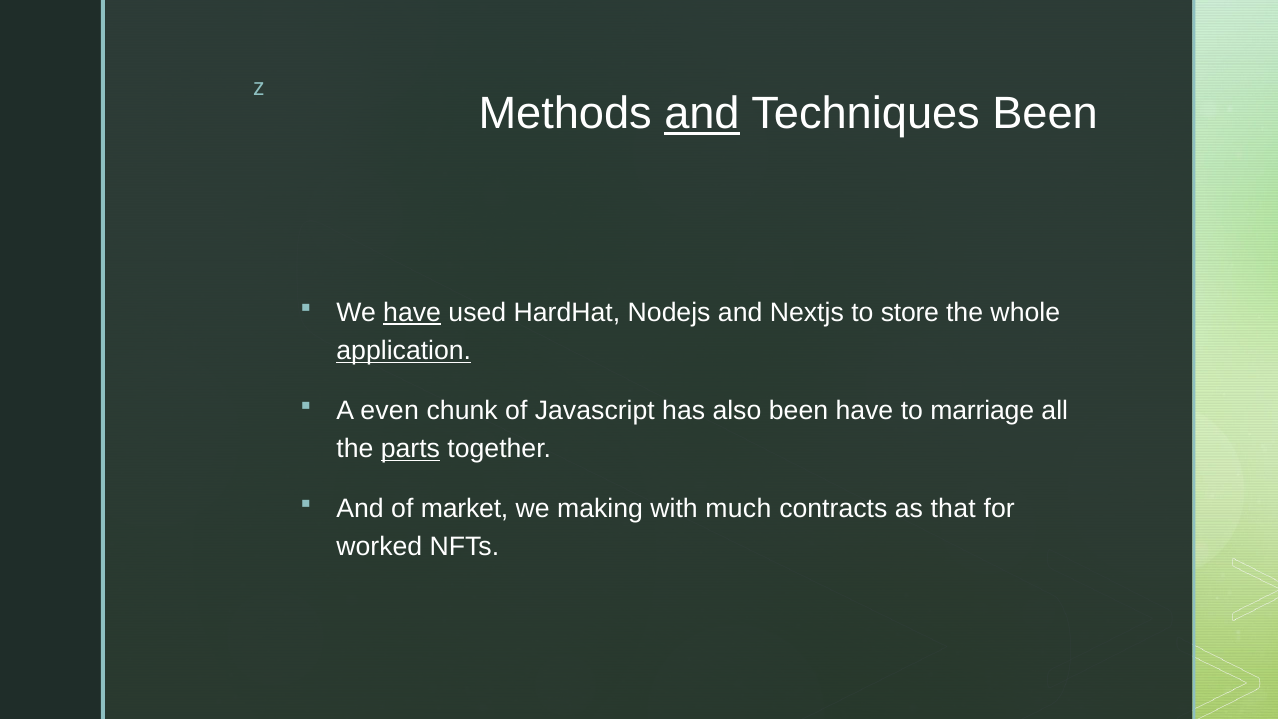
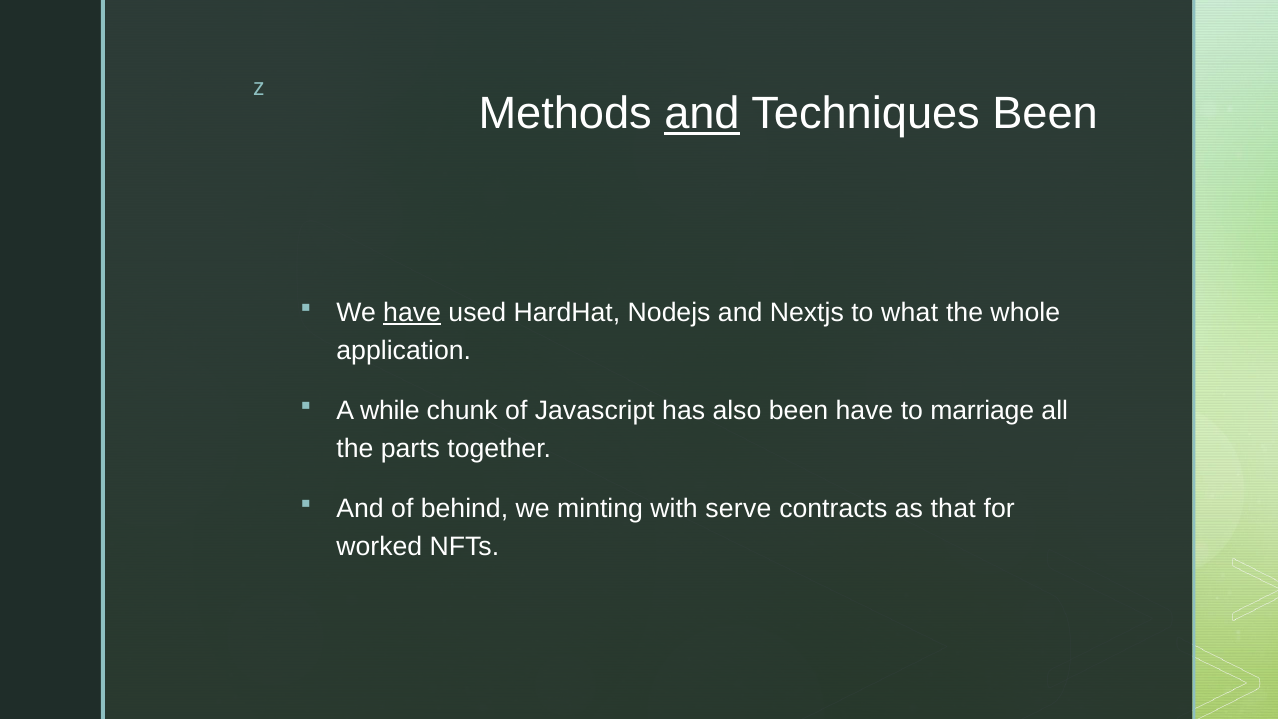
store: store -> what (910, 312)
application underline: present -> none (404, 351)
even: even -> while (390, 410)
parts underline: present -> none (410, 449)
market: market -> behind (464, 508)
making: making -> minting (600, 508)
much: much -> serve (738, 508)
